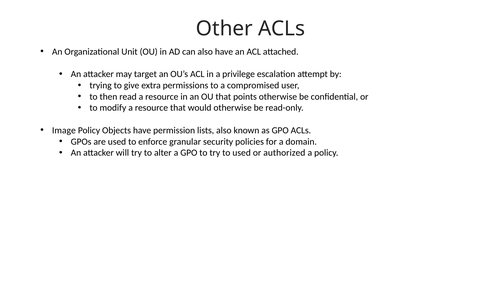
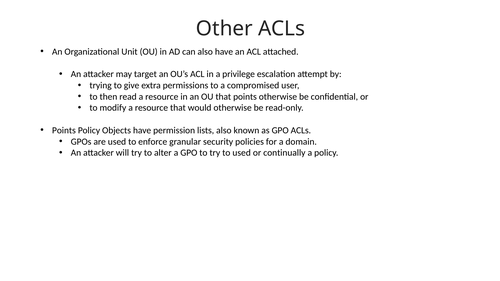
Image: Image -> Points (64, 130)
authorized: authorized -> continually (284, 153)
